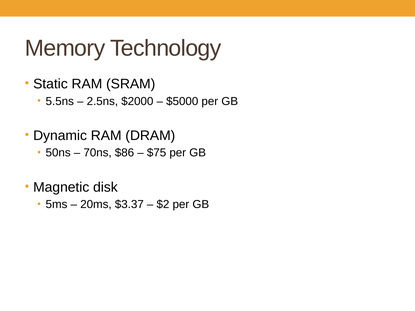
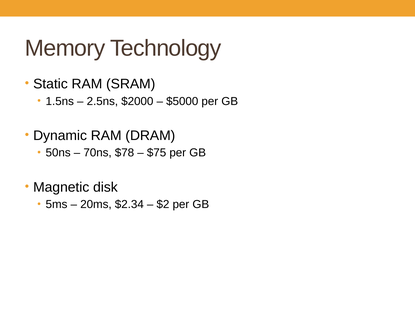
5.5ns: 5.5ns -> 1.5ns (60, 101)
$86: $86 -> $78 (124, 153)
$3.37: $3.37 -> $2.34 (129, 205)
